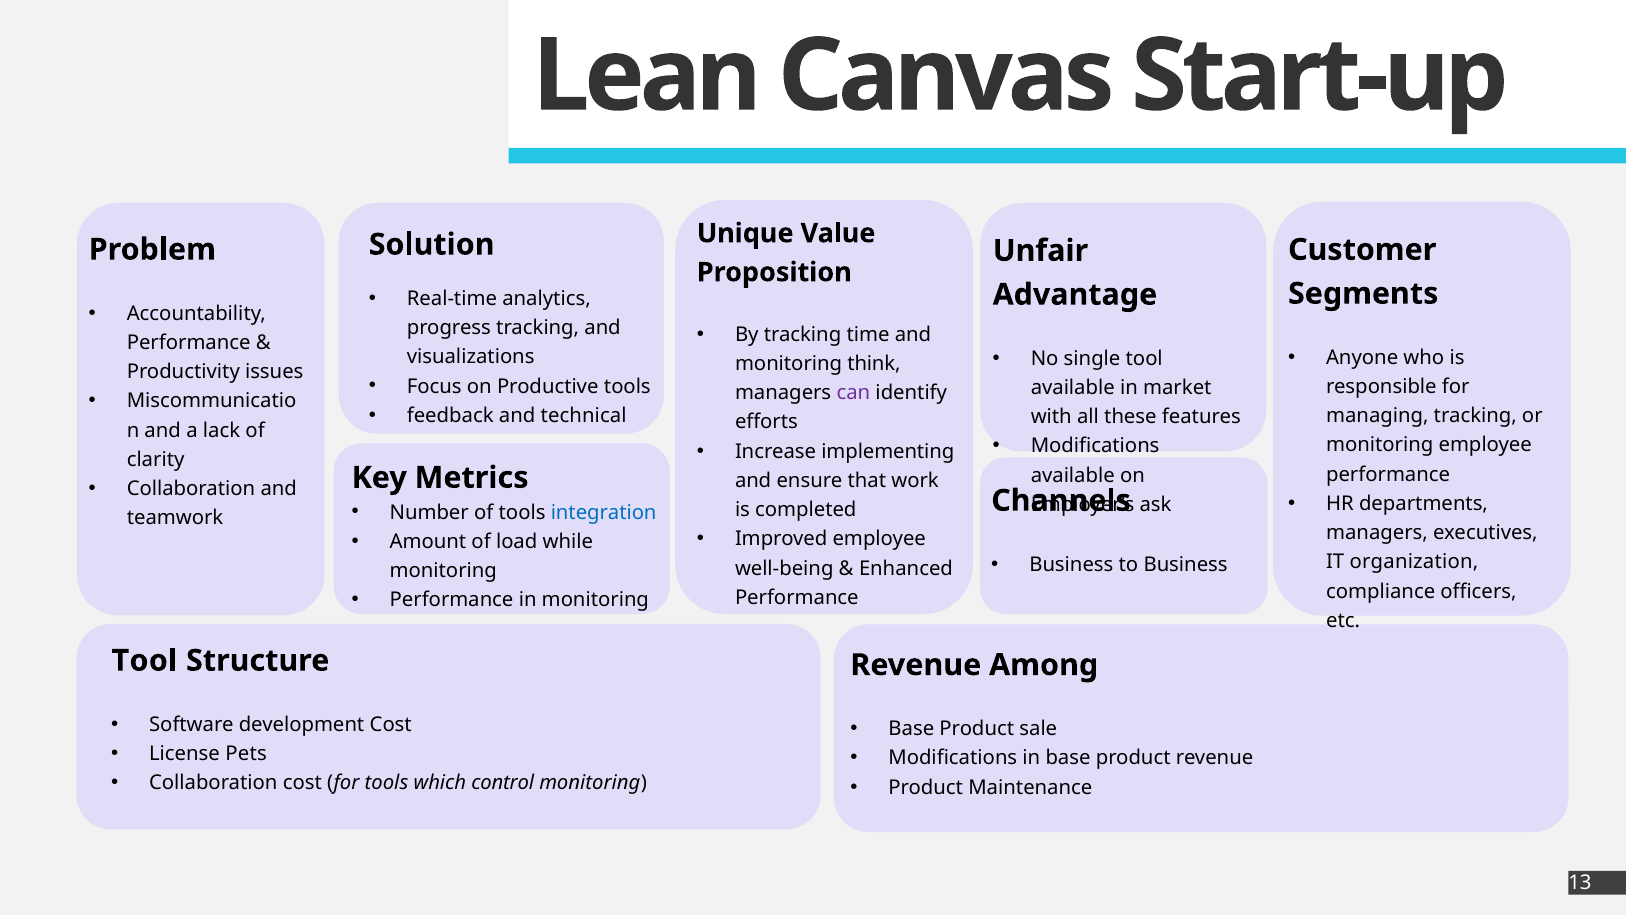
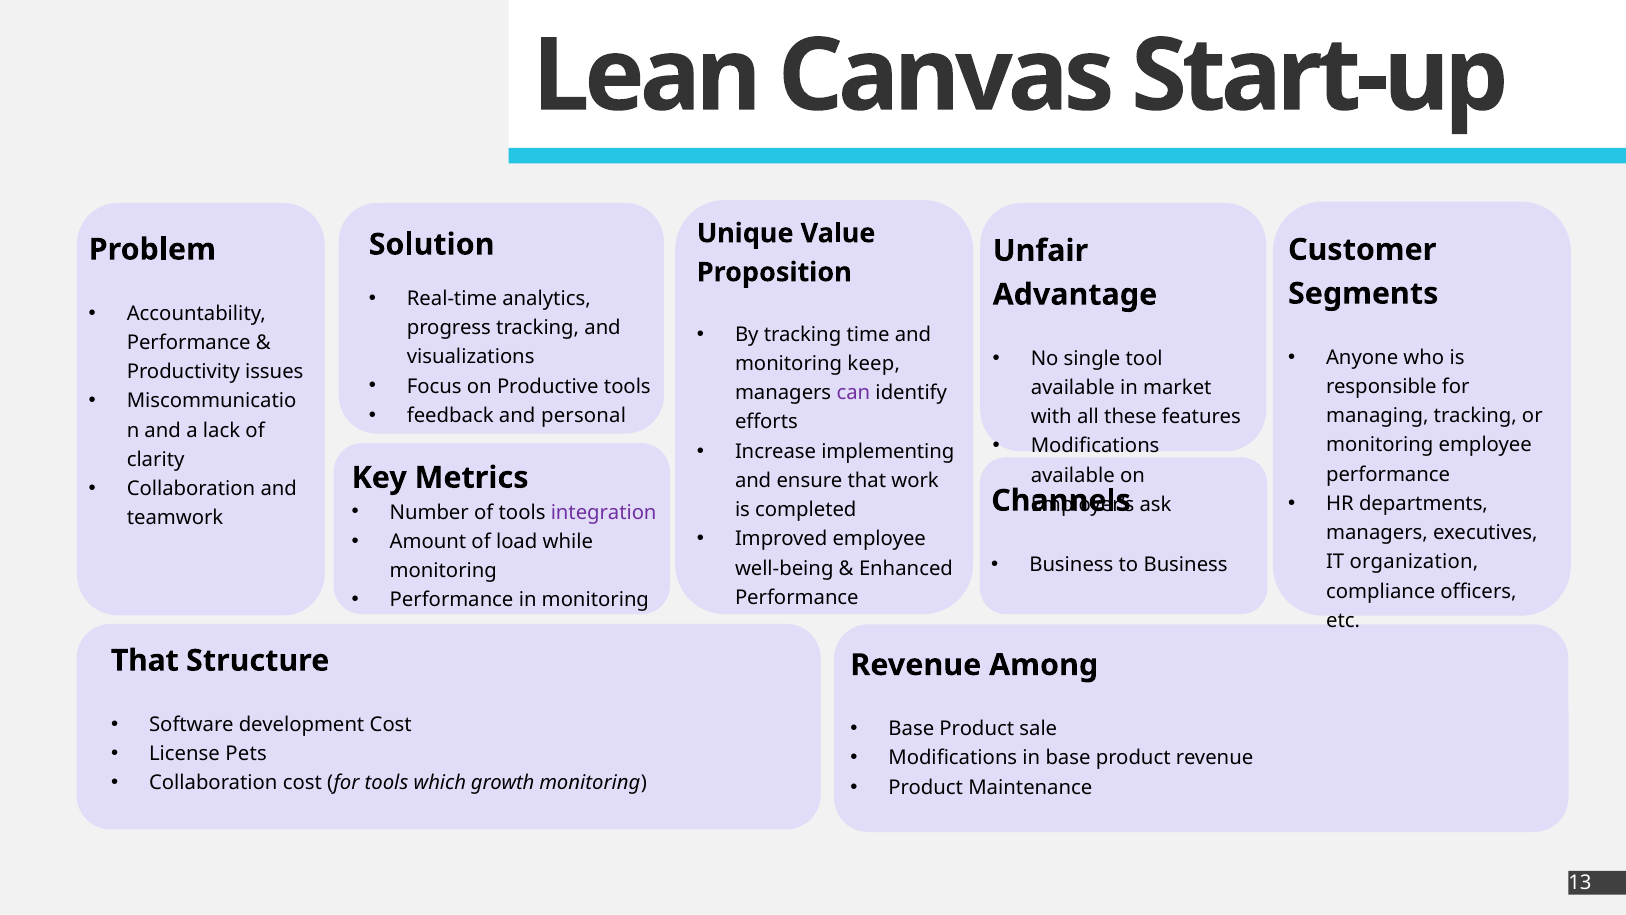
think: think -> keep (874, 364)
technical: technical -> personal (584, 415)
integration colour: blue -> purple (604, 512)
Tool: Tool -> That (145, 660)
control: control -> growth (503, 783)
